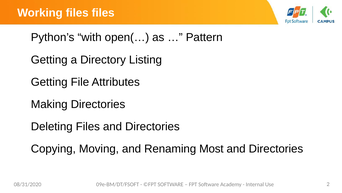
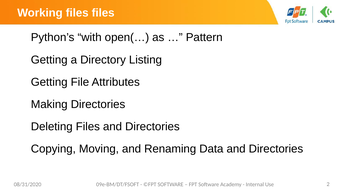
Most: Most -> Data (211, 148)
